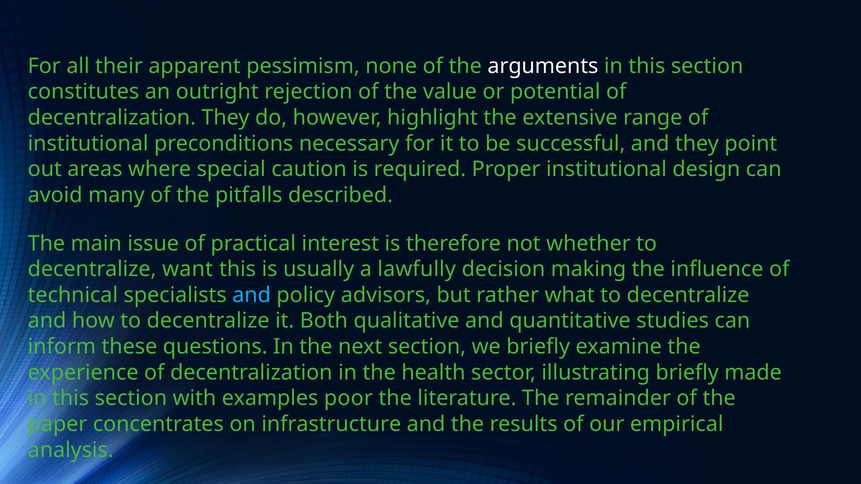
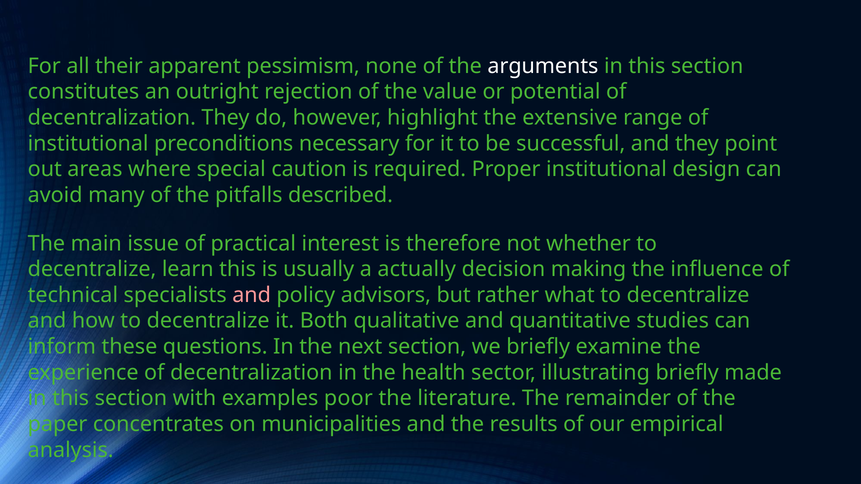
want: want -> learn (188, 269)
lawfully: lawfully -> actually (417, 269)
and colour: light blue -> pink (252, 295)
infrastructure: infrastructure -> municipalities (331, 425)
